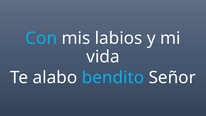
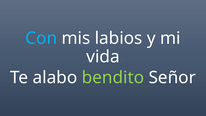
bendito colour: light blue -> light green (113, 77)
